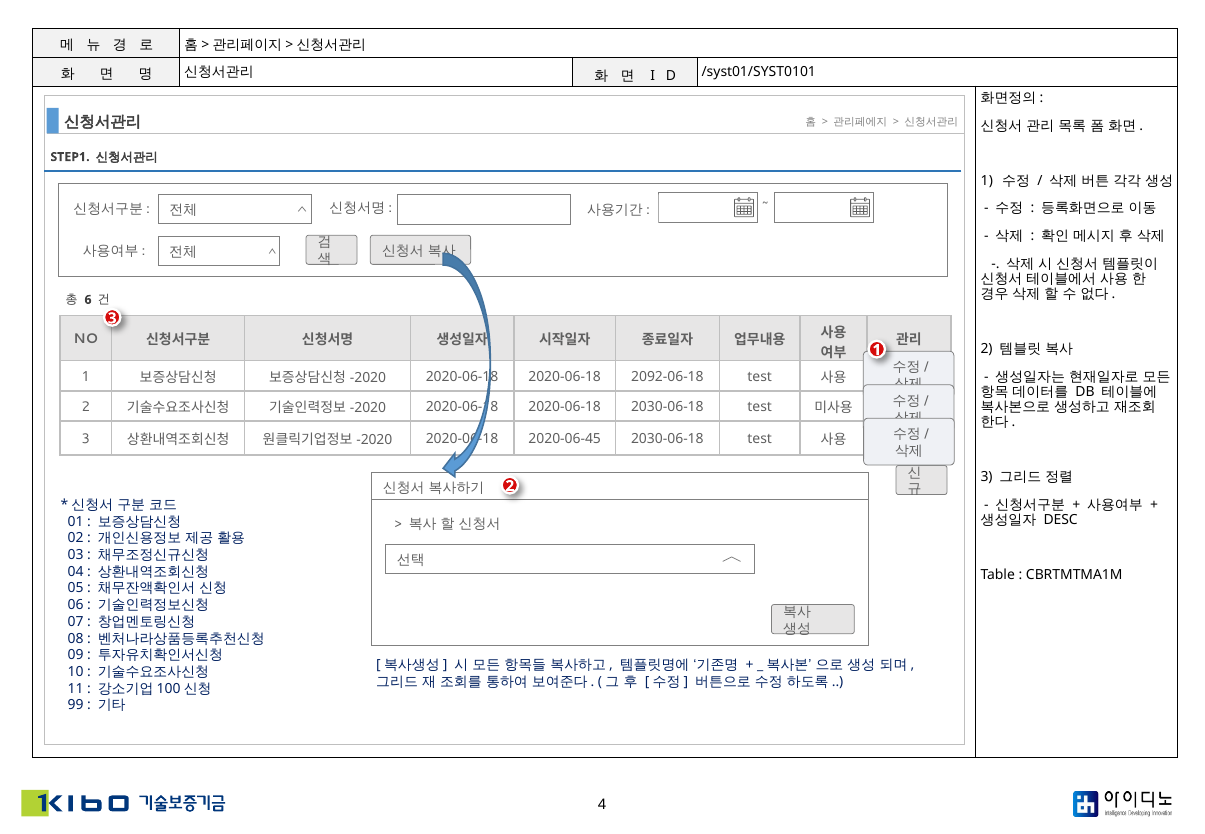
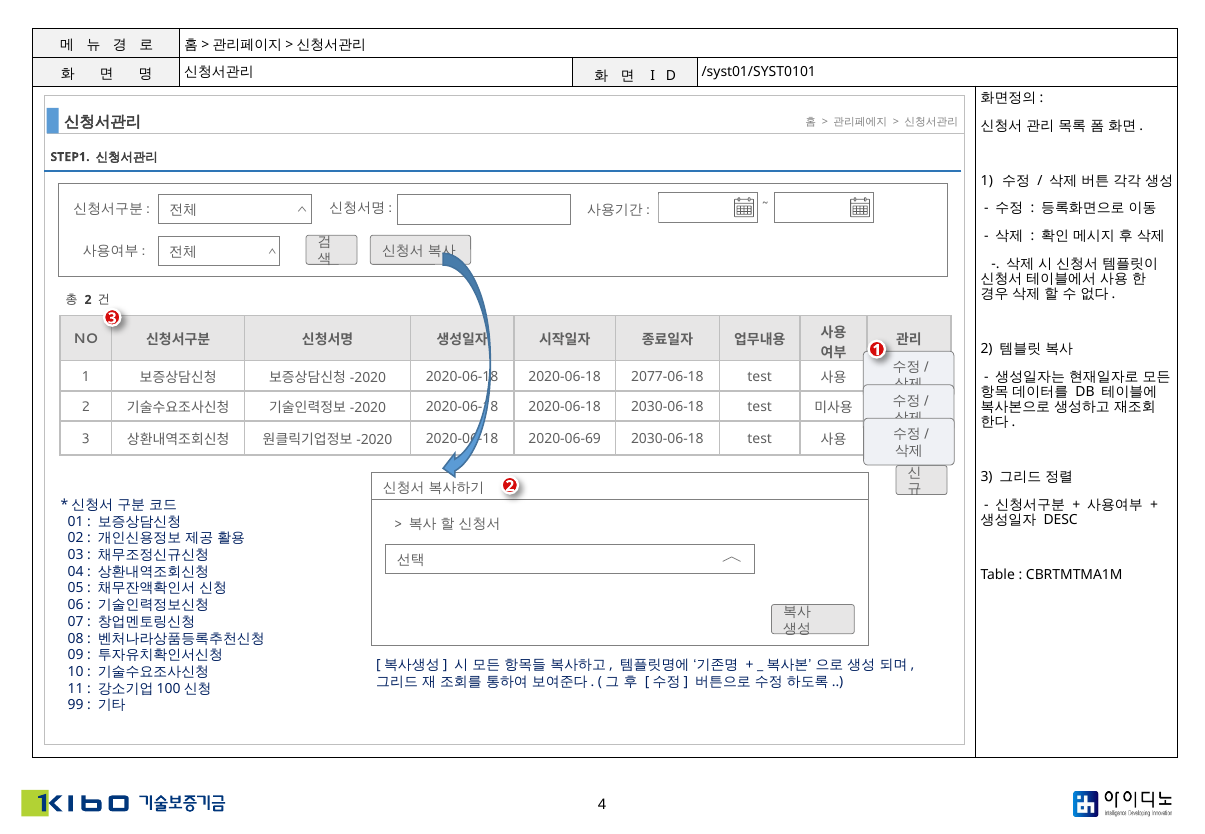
6: 6 -> 2 (88, 300)
2092-06-18: 2092-06-18 -> 2077-06-18 (667, 377)
2020-06-45: 2020-06-45 -> 2020-06-69 (565, 439)
